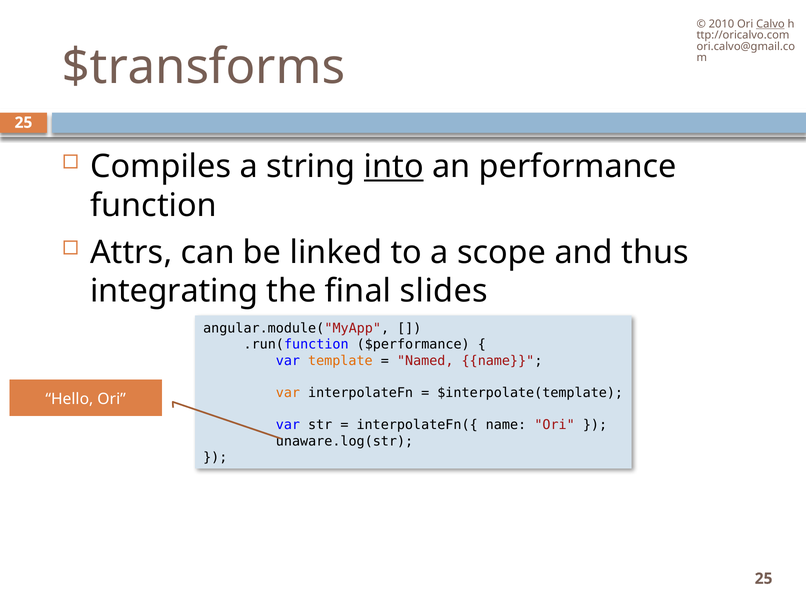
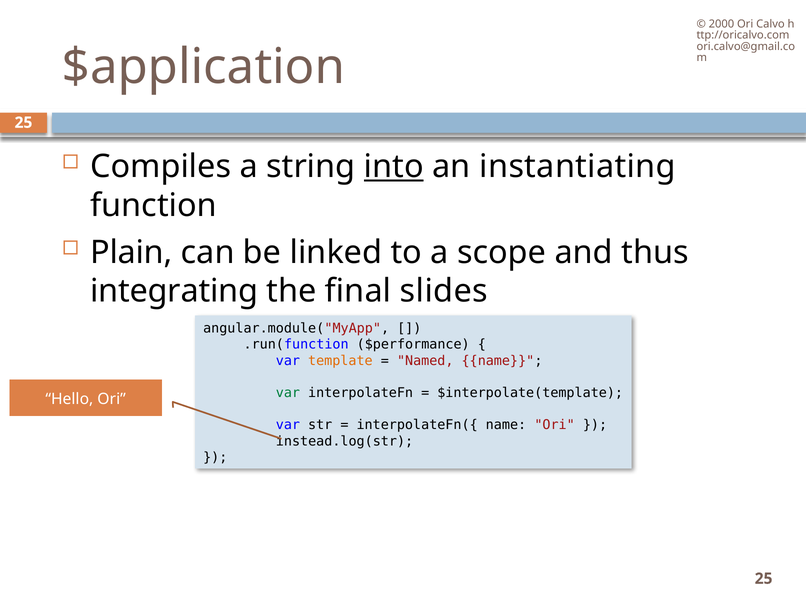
2010: 2010 -> 2000 (721, 24)
Calvo underline: present -> none (770, 24)
$transforms: $transforms -> $application (203, 67)
performance: performance -> instantiating (578, 167)
Attrs: Attrs -> Plain (131, 253)
var colour: orange -> green (288, 393)
unaware.log(str: unaware.log(str -> instead.log(str (345, 442)
